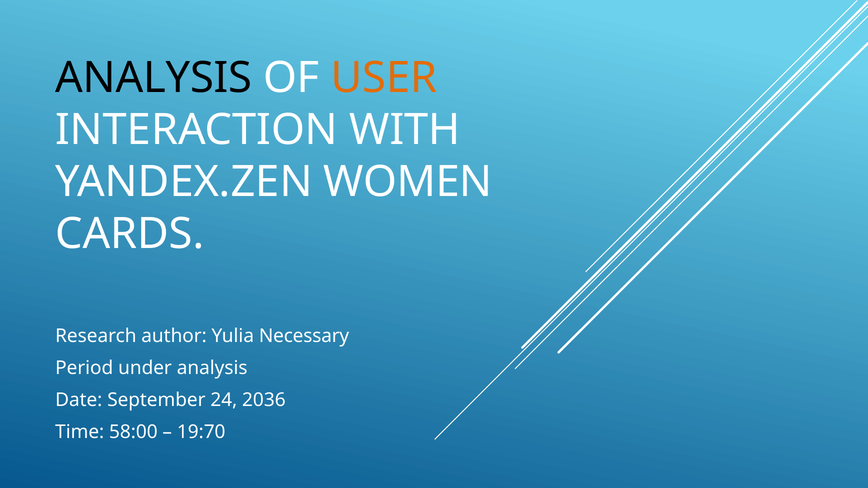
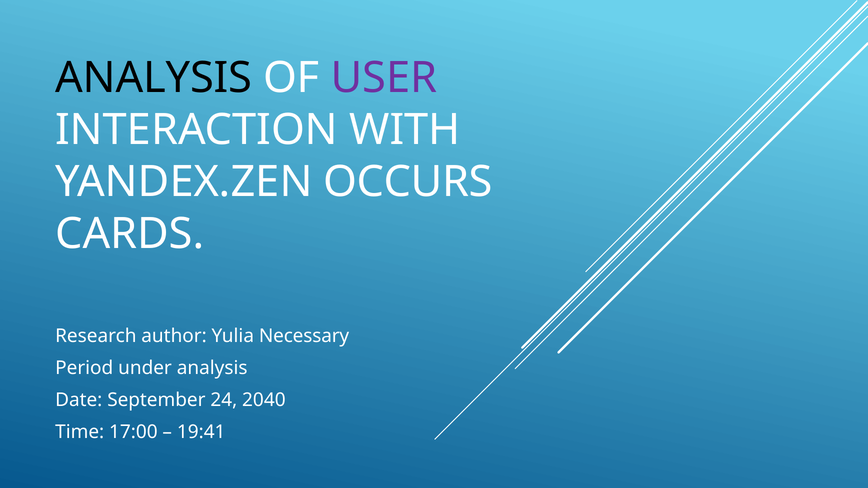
USER colour: orange -> purple (384, 78)
WOMEN: WOMEN -> OCCURS (408, 182)
2036: 2036 -> 2040 (264, 400)
58:00: 58:00 -> 17:00 (133, 432)
19:70: 19:70 -> 19:41 (201, 432)
